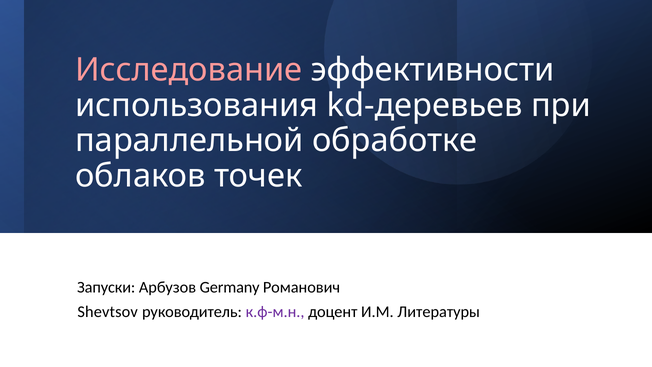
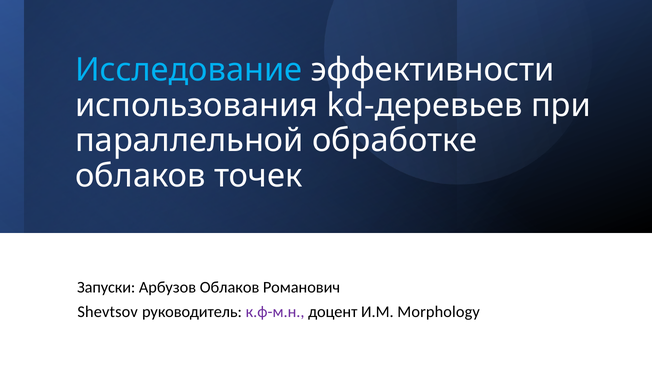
Исследование colour: pink -> light blue (189, 70)
Арбузов Germany: Germany -> Облаков (230, 287)
Литературы: Литературы -> Morphology (439, 312)
